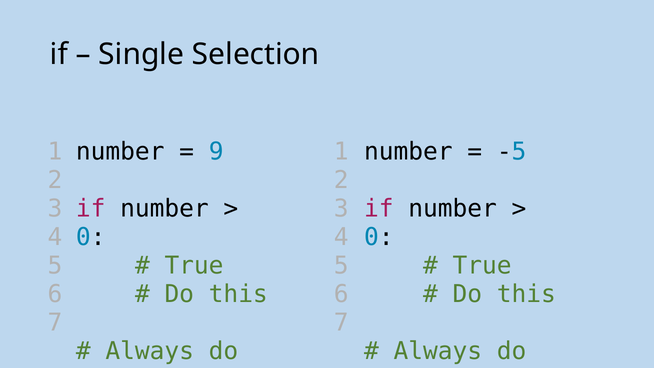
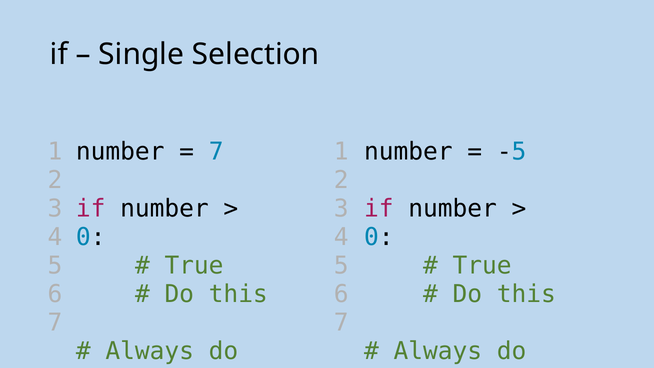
9: 9 -> 7 (216, 151)
